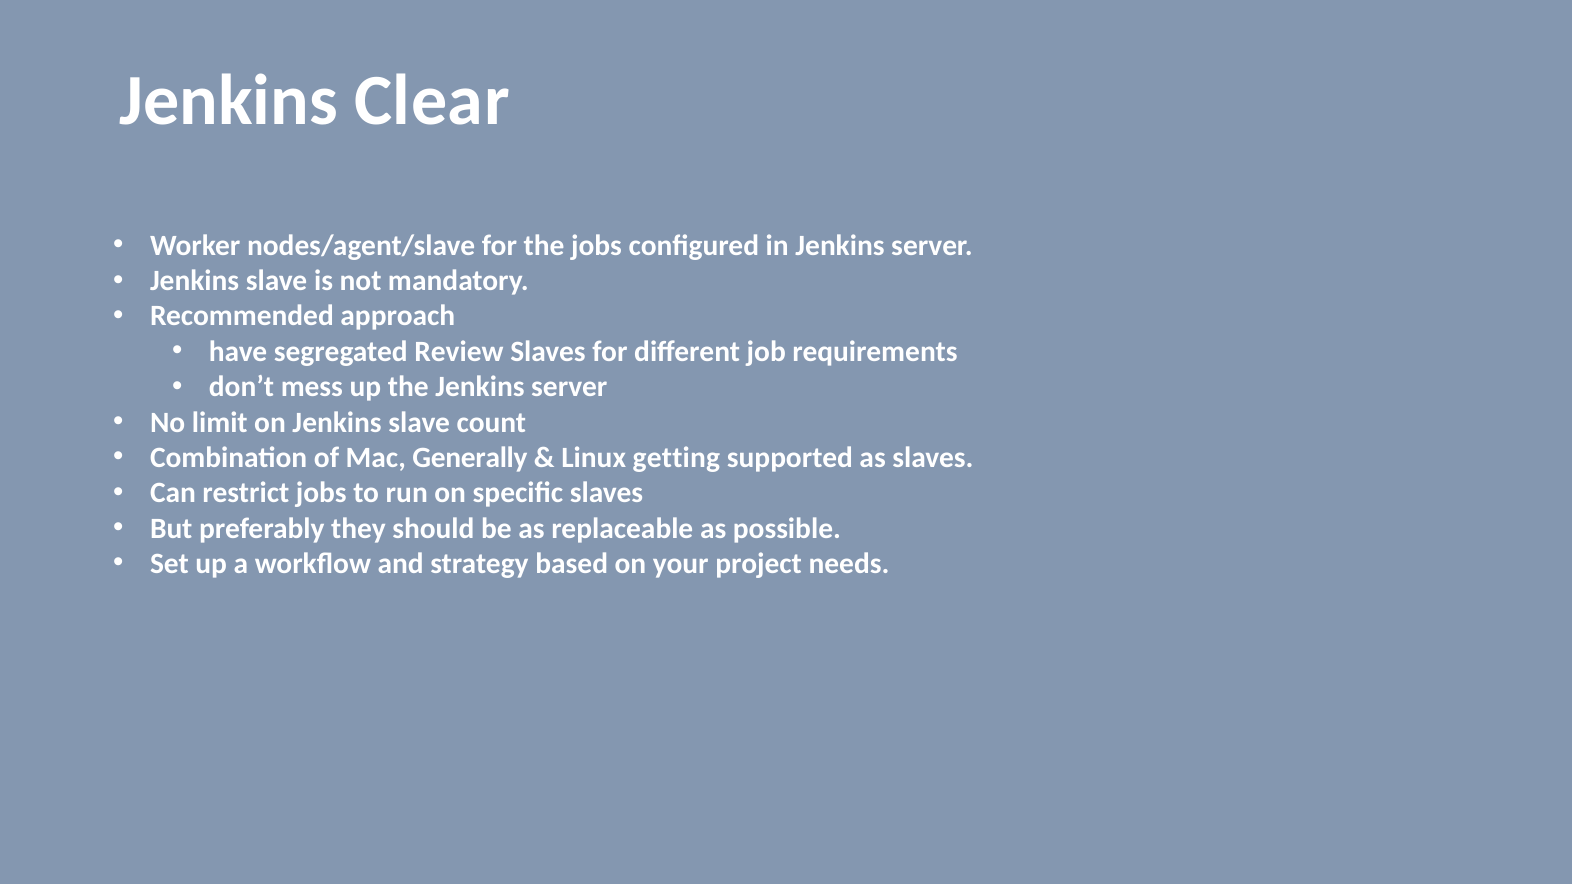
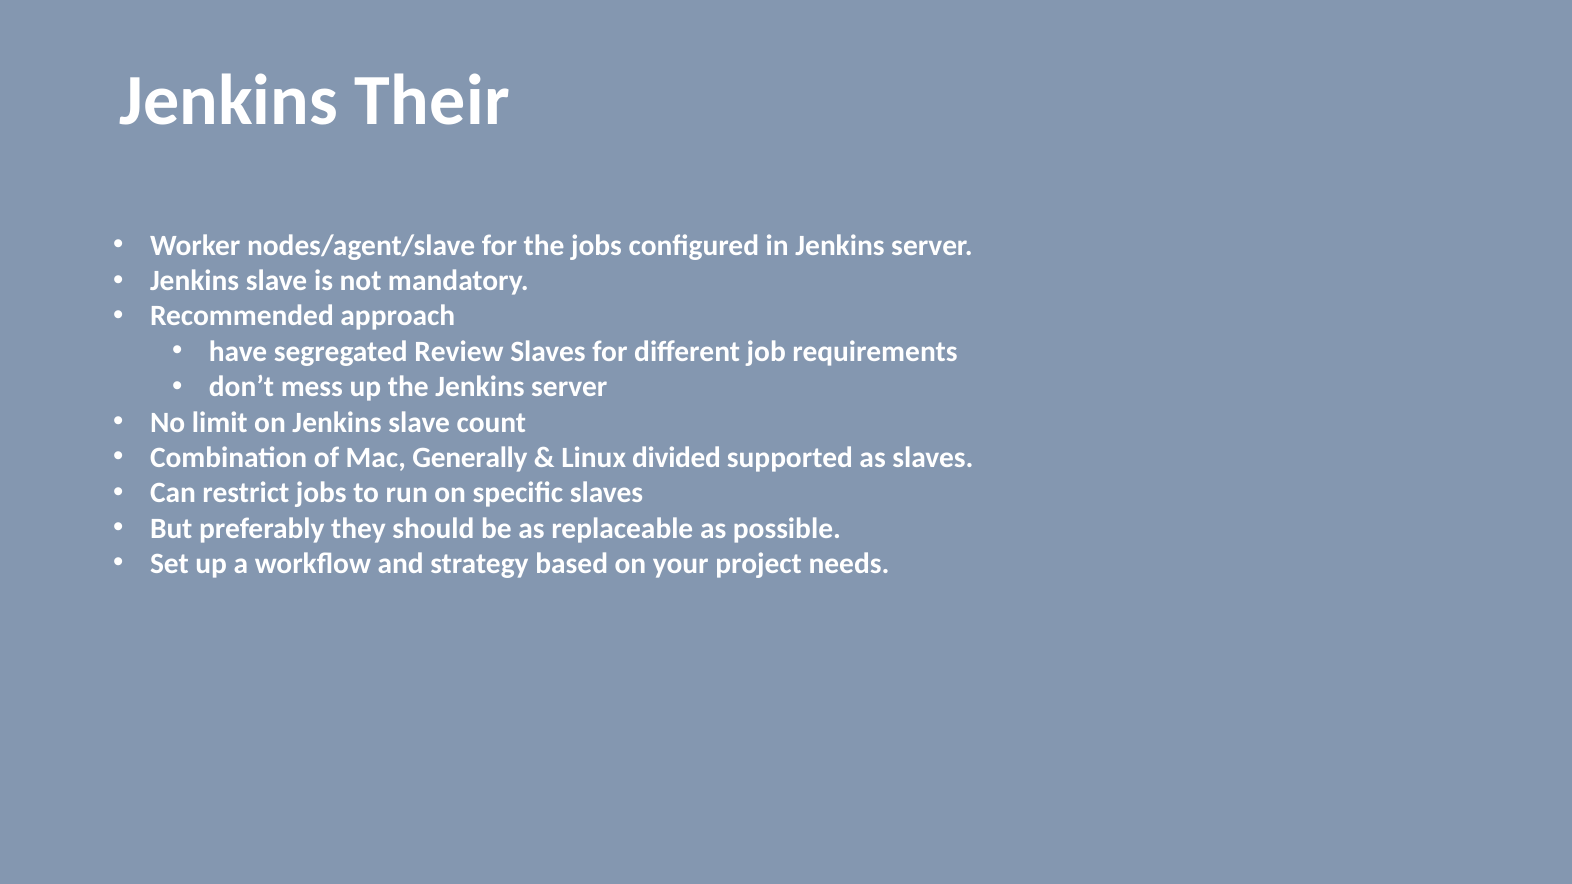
Clear: Clear -> Their (432, 101)
getting: getting -> divided (677, 458)
